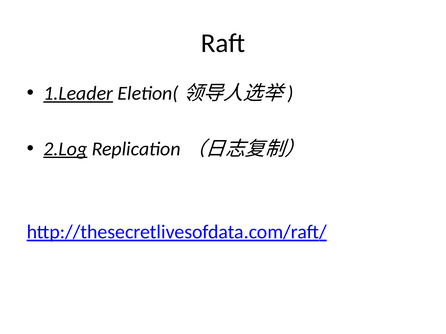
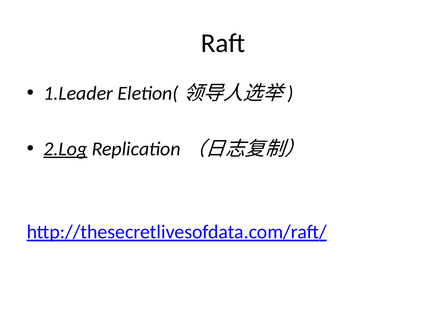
1.Leader underline: present -> none (78, 94)
